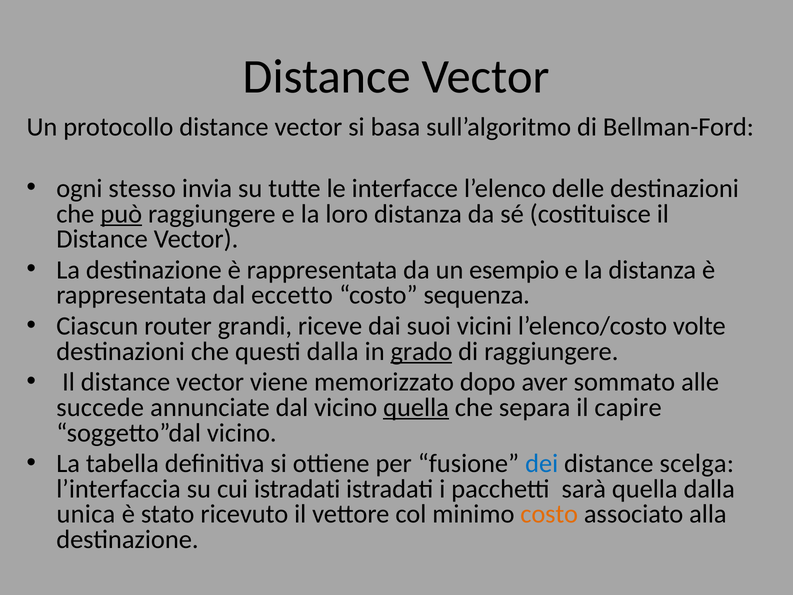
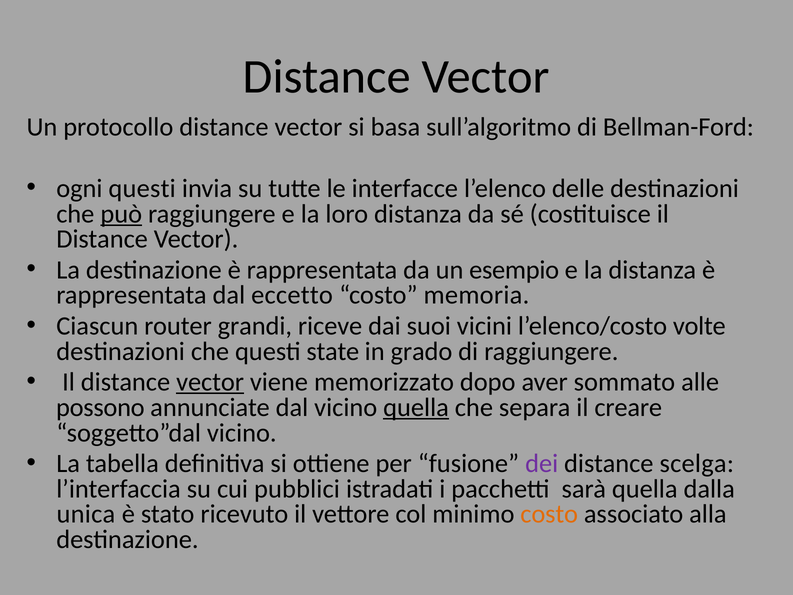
ogni stesso: stesso -> questi (142, 188)
sequenza: sequenza -> memoria (476, 295)
questi dalla: dalla -> state (333, 351)
grado underline: present -> none (421, 351)
vector underline: none -> present (210, 382)
succede: succede -> possono (100, 407)
capire: capire -> creare (628, 407)
dei colour: blue -> purple (542, 463)
cui istradati: istradati -> pubblici (297, 489)
